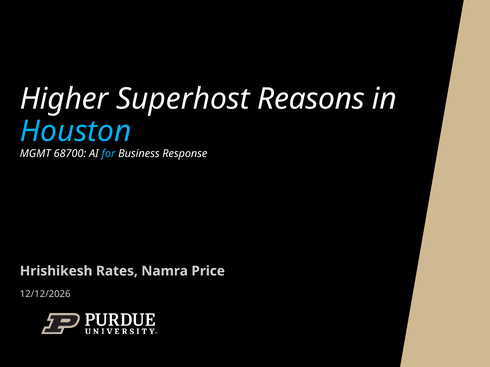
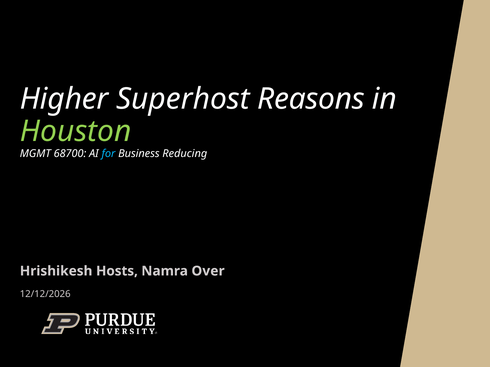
Houston colour: light blue -> light green (76, 132)
Response: Response -> Reducing (185, 154)
Rates: Rates -> Hosts (117, 271)
Price: Price -> Over (208, 271)
